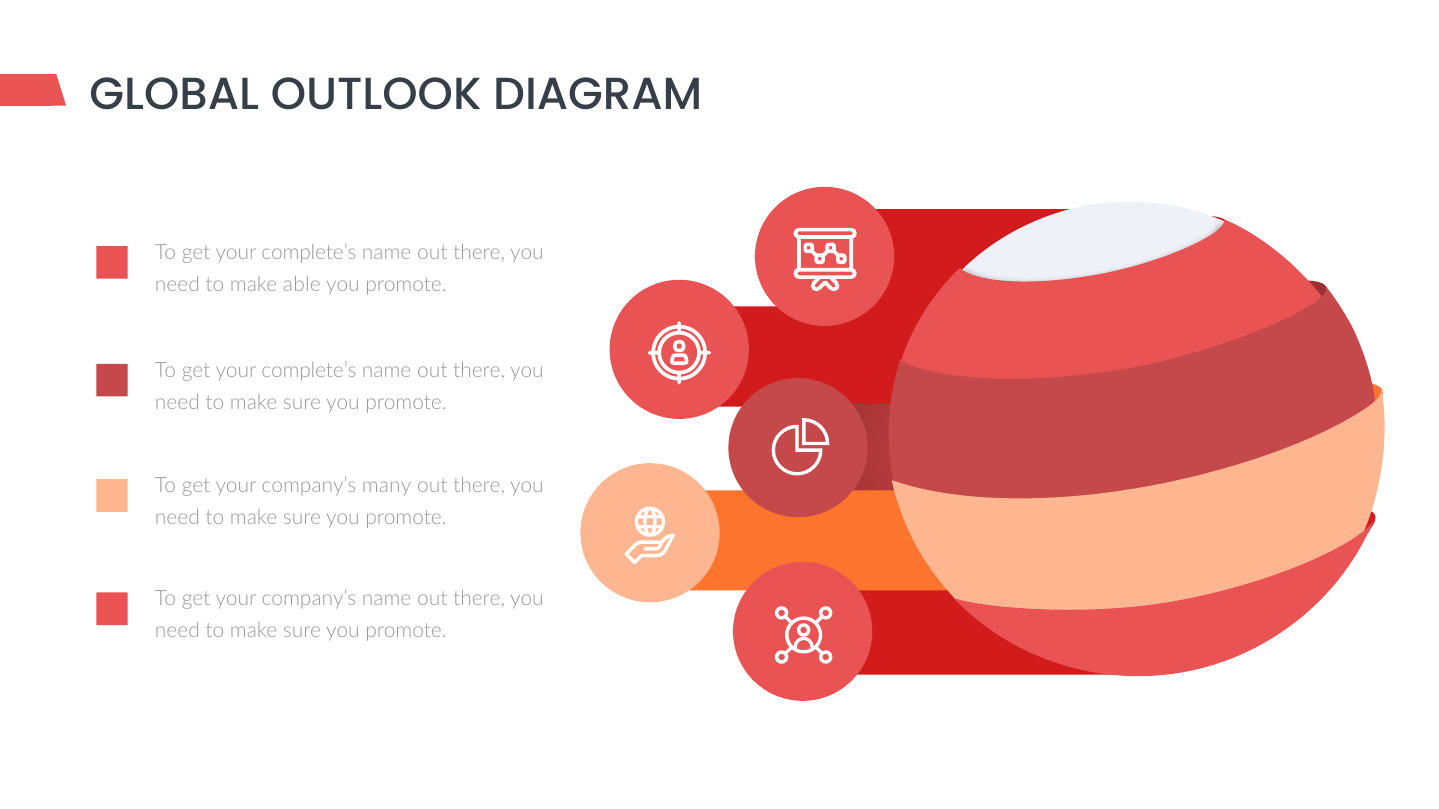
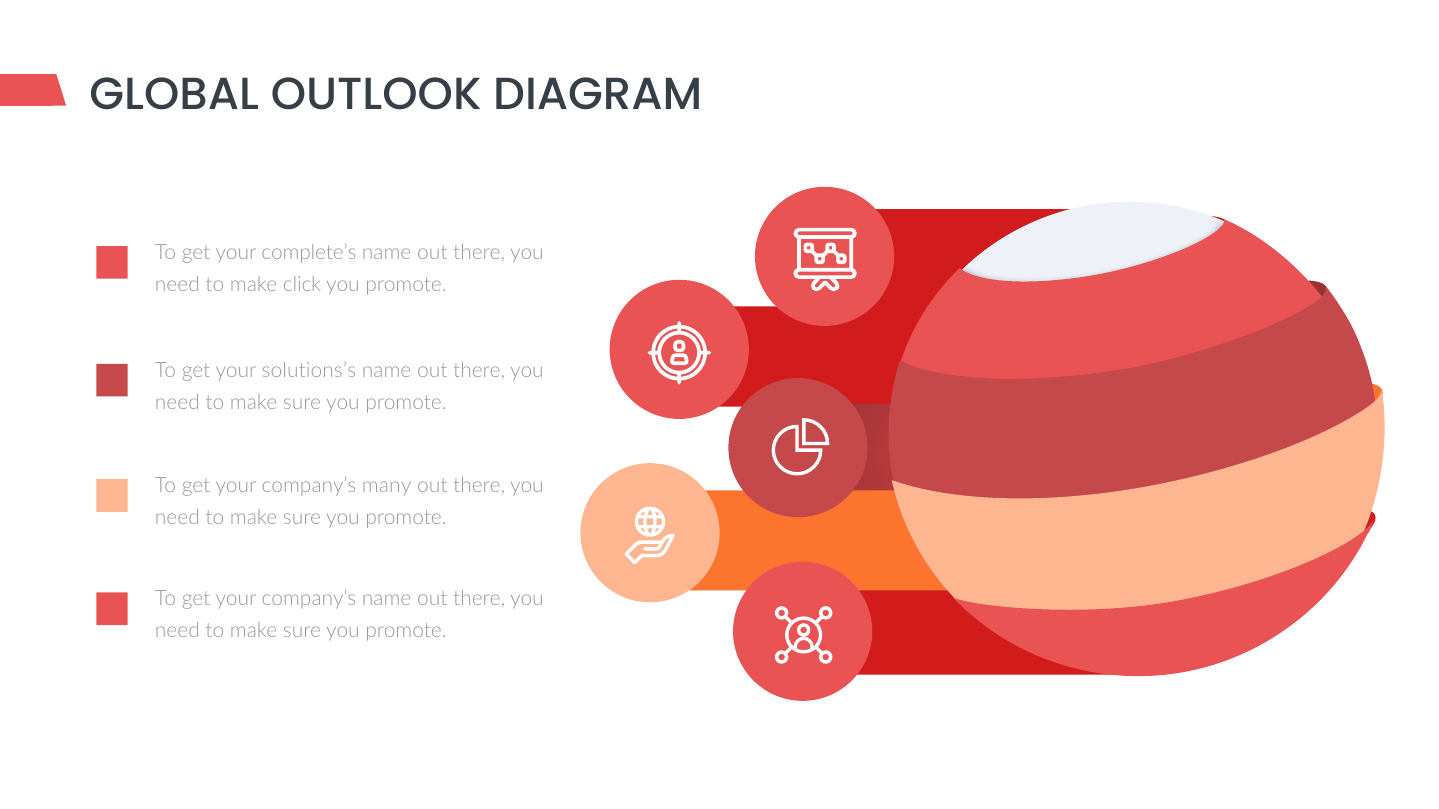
able: able -> click (302, 285)
complete’s: complete’s -> solutions’s (309, 370)
